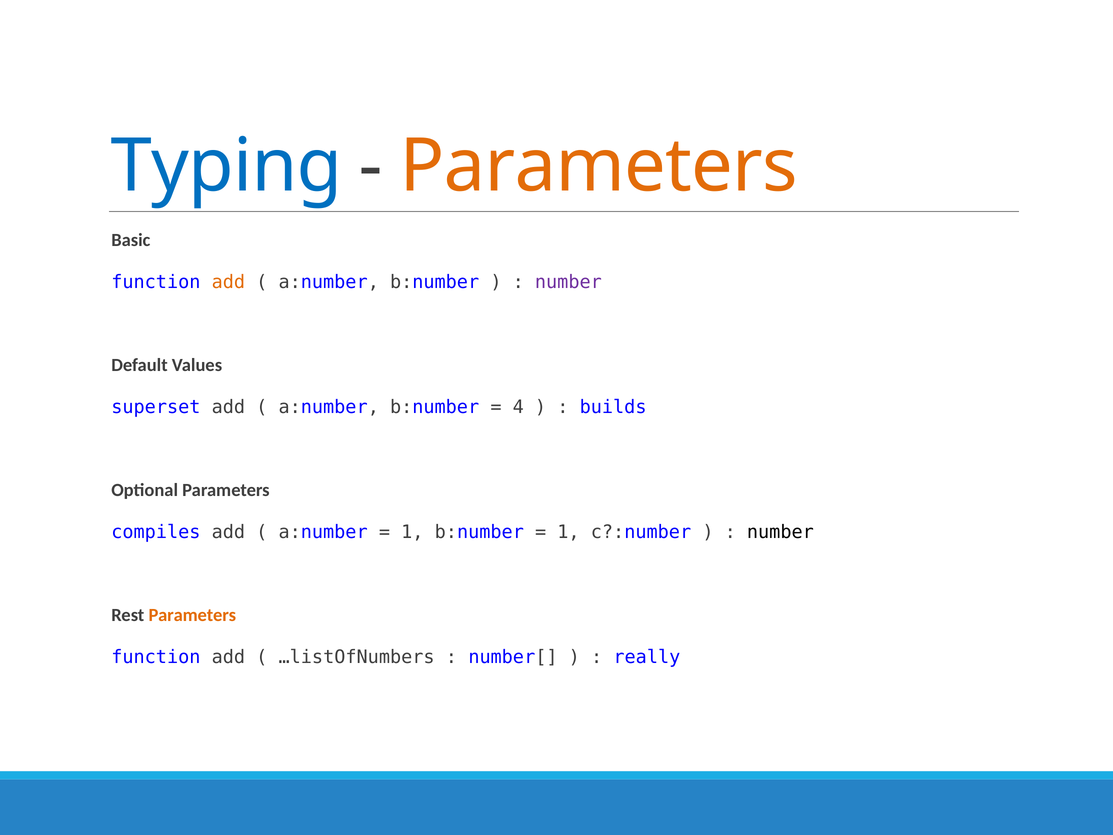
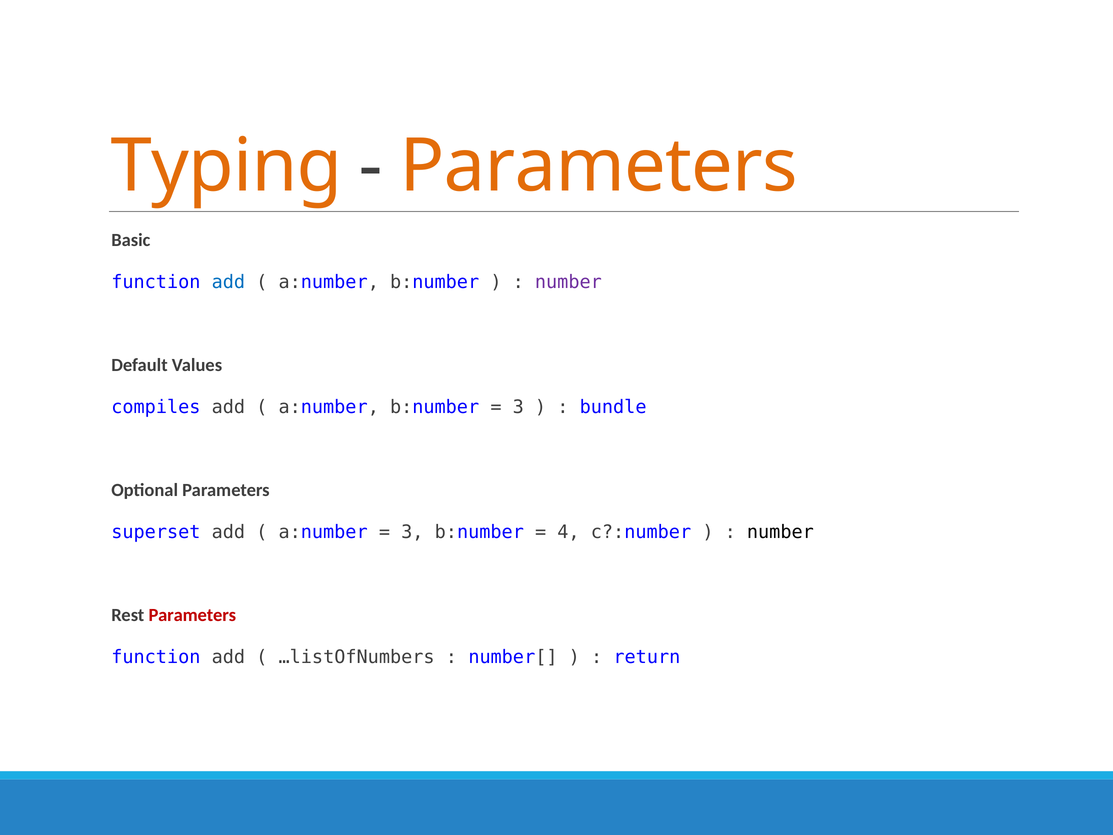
Typing colour: blue -> orange (227, 166)
add colour: orange -> blue (228, 282)
superset: superset -> compiles (156, 407)
4: 4 -> 3 (518, 407)
builds: builds -> bundle (613, 407)
compiles: compiles -> superset (156, 532)
1: 1 -> 3 (412, 532)
1: 1 -> 4 (569, 532)
Parameters colour: orange -> red (192, 615)
really: really -> return (647, 657)
